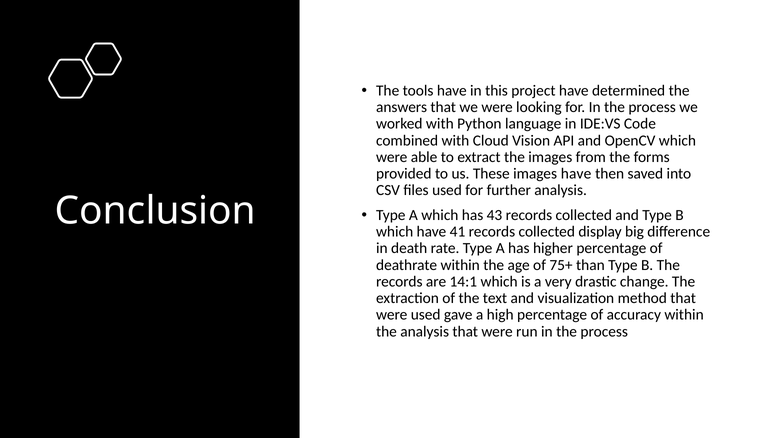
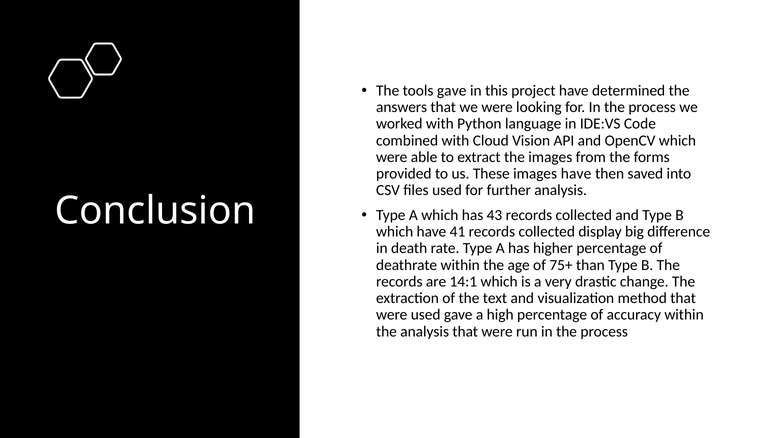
tools have: have -> gave (452, 91)
